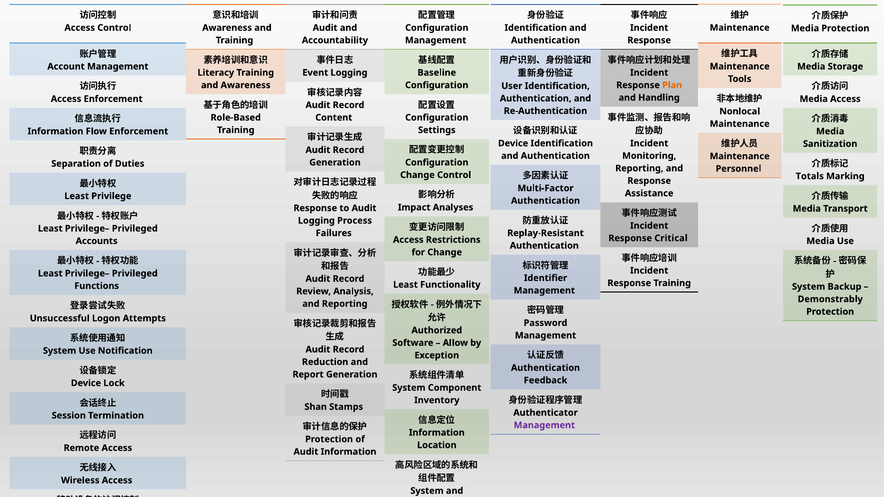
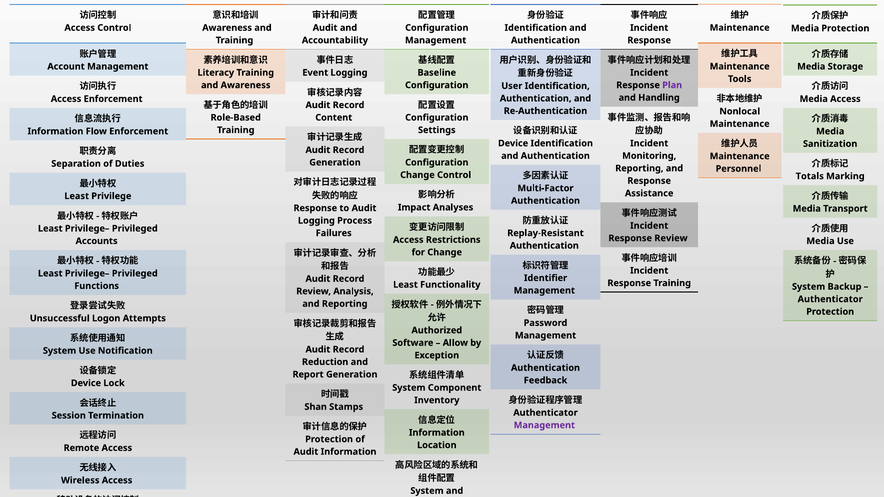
Plan colour: orange -> purple (672, 85)
Response Critical: Critical -> Review (671, 238)
Demonstrably: Demonstrably -> Authenticator (830, 299)
